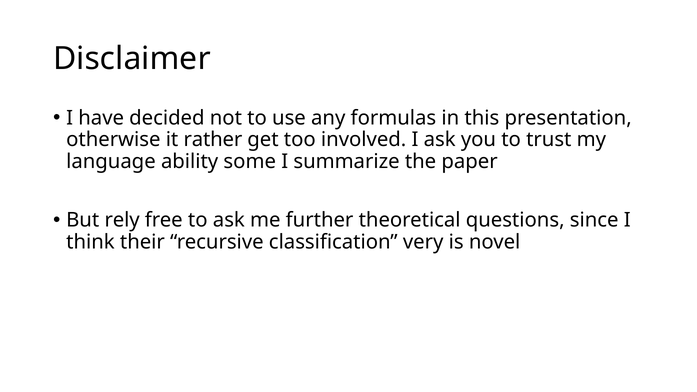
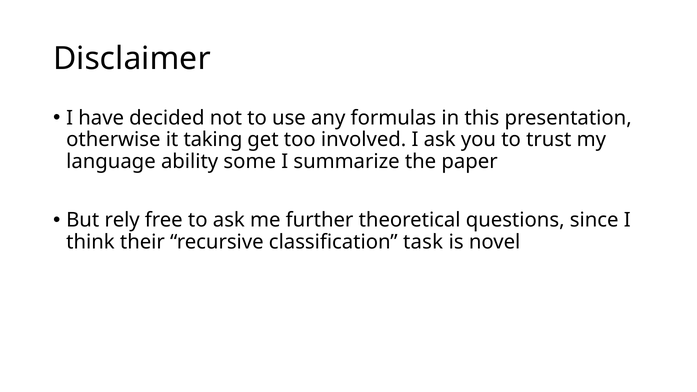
rather: rather -> taking (213, 140)
very: very -> task (423, 242)
